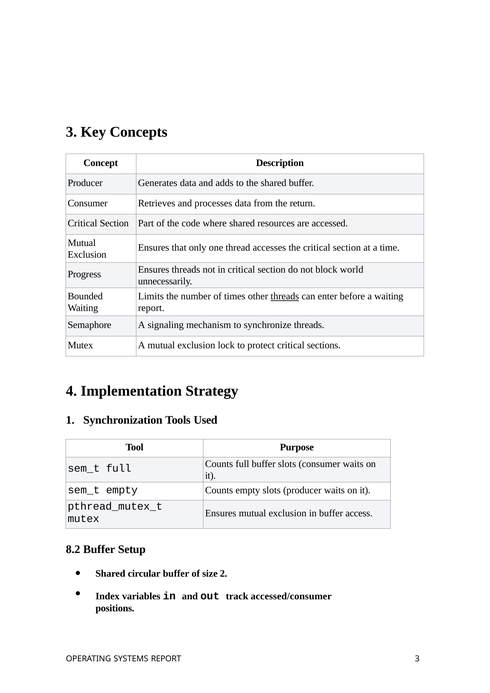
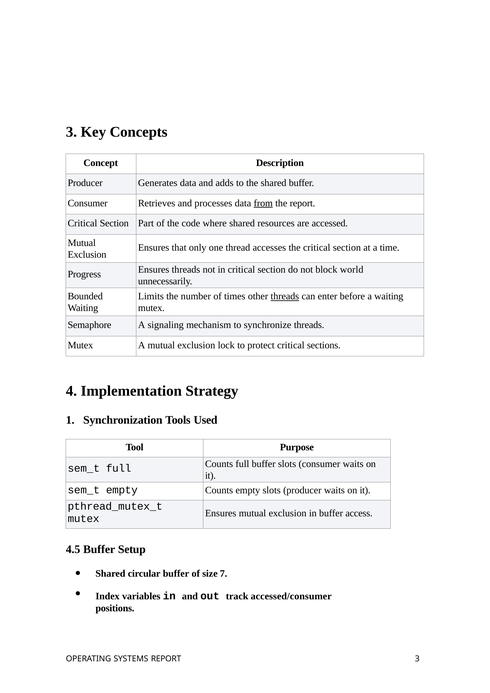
from underline: none -> present (263, 203)
the return: return -> report (302, 203)
report: report -> mutex (151, 308)
8.2: 8.2 -> 4.5 (73, 550)
2: 2 -> 7 (224, 574)
